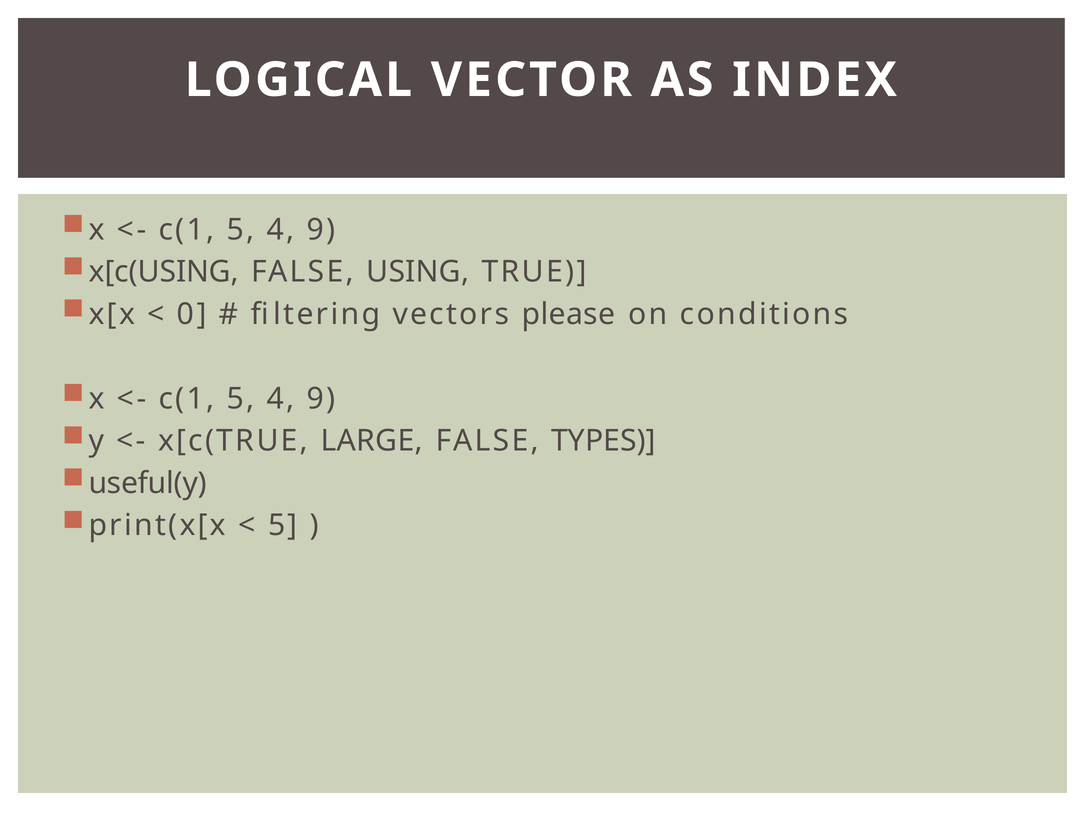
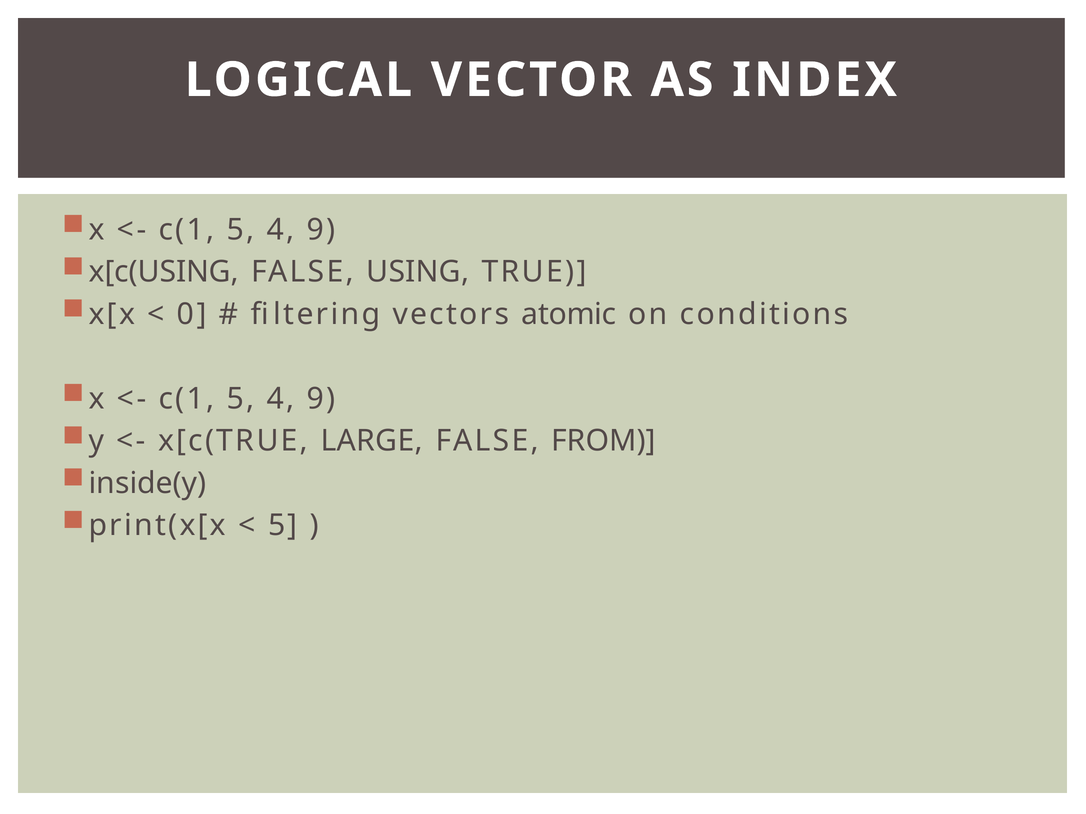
please: please -> atomic (569, 314)
TYPES: TYPES -> FROM (603, 441)
useful(y: useful(y -> inside(y (148, 484)
